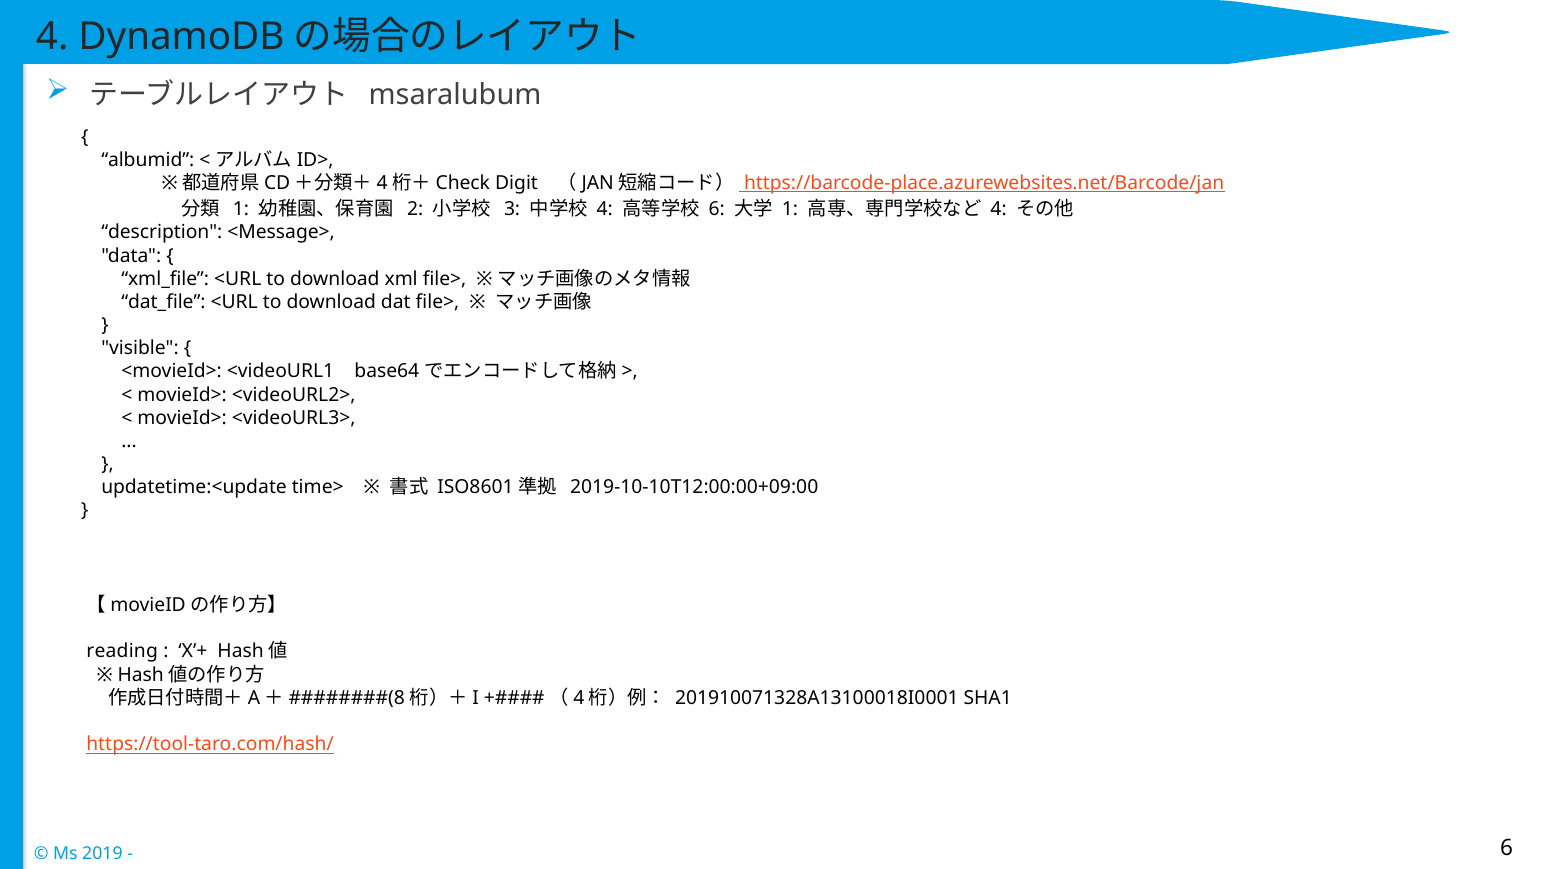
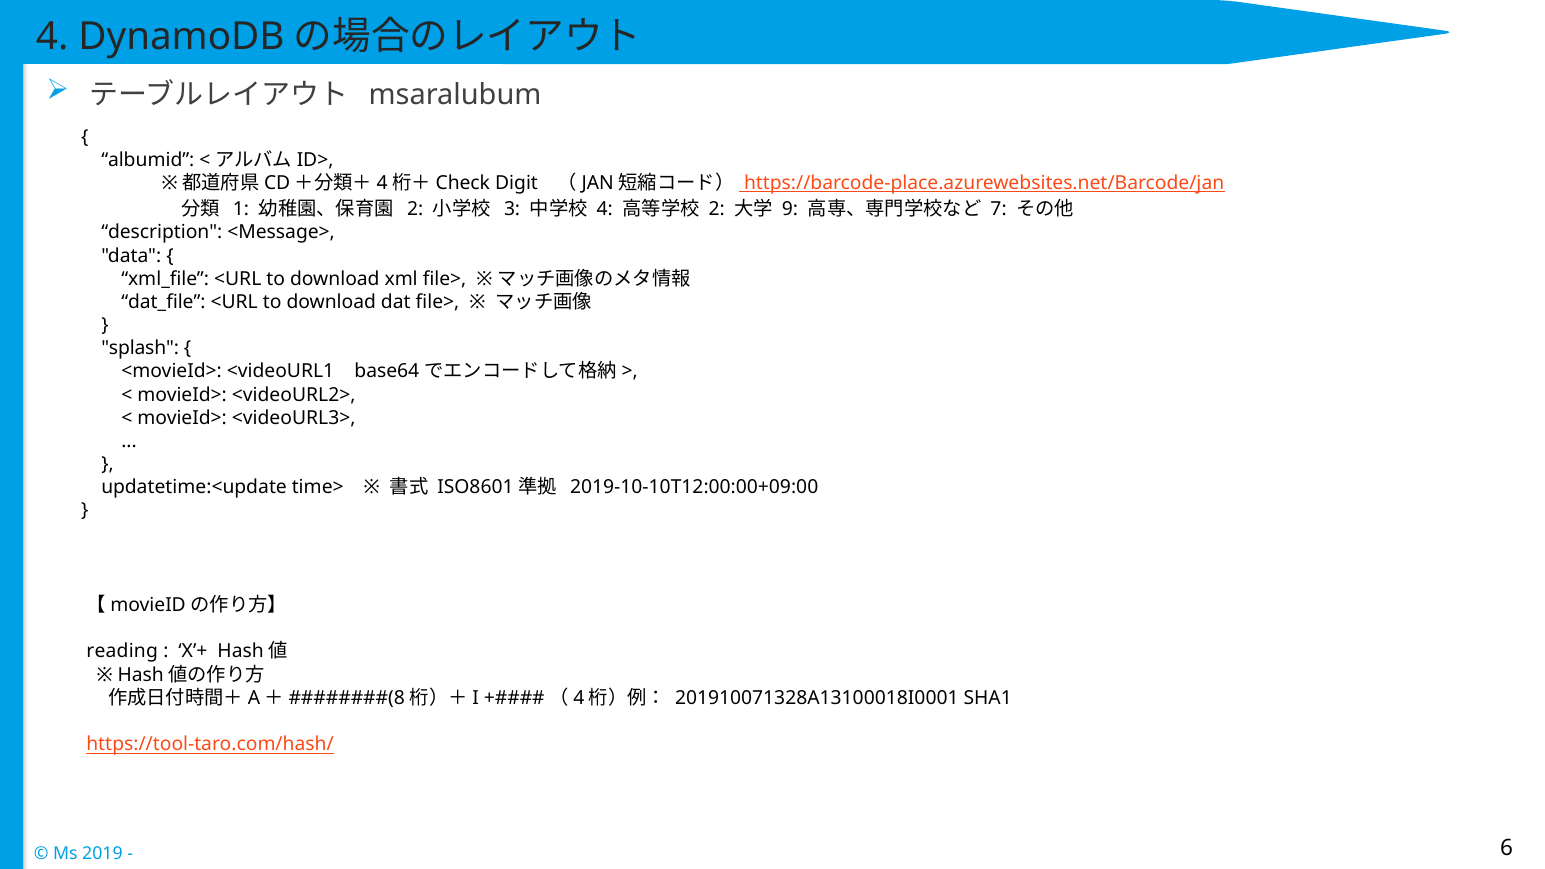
6: 6 -> 2 (717, 209)
1: 1 -> 9 (790, 209)
4: 4 -> 7 (999, 209)
visible: visible -> splash (140, 348)
